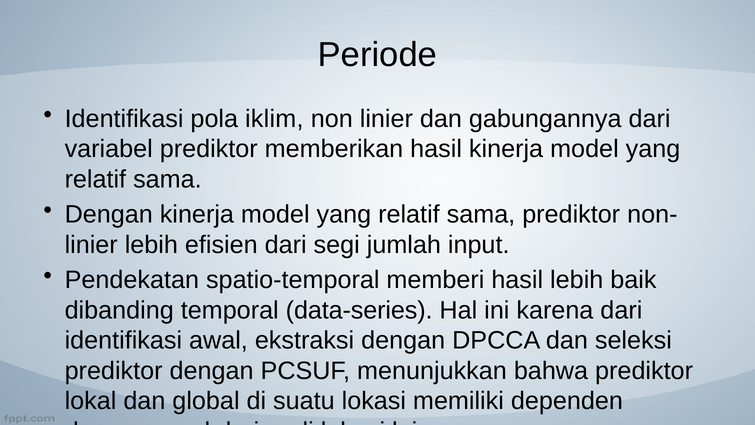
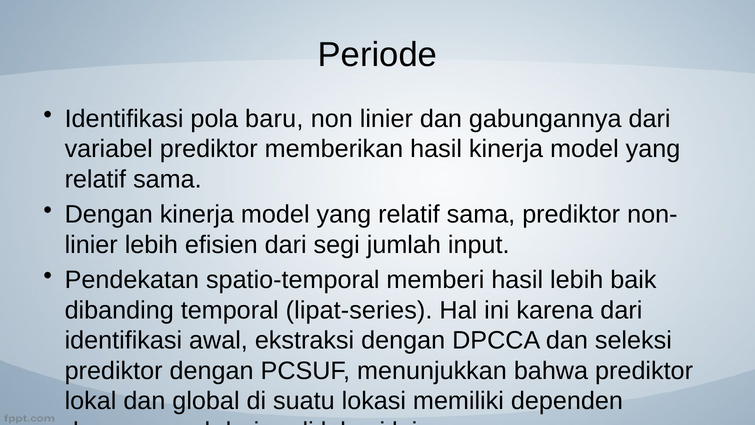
iklim: iklim -> baru (274, 119)
data-series: data-series -> lipat-series (359, 310)
